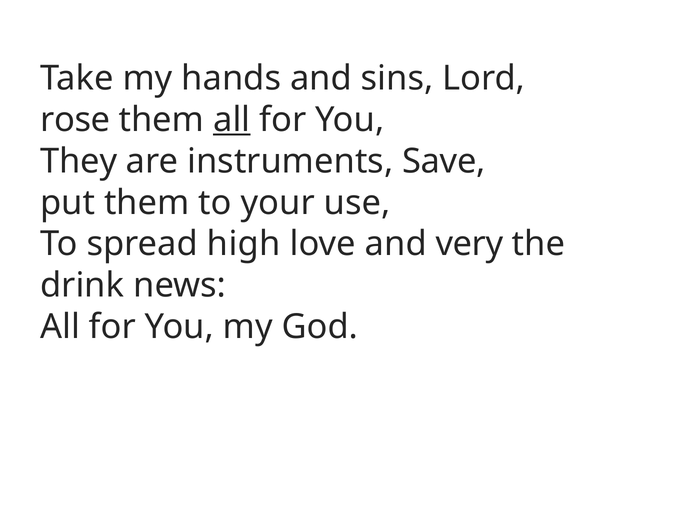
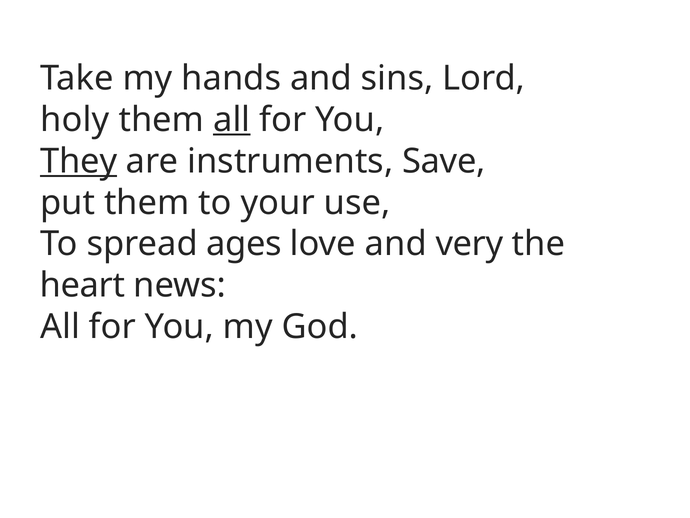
rose: rose -> holy (75, 120)
They underline: none -> present (79, 161)
high: high -> ages (244, 244)
drink: drink -> heart (82, 285)
